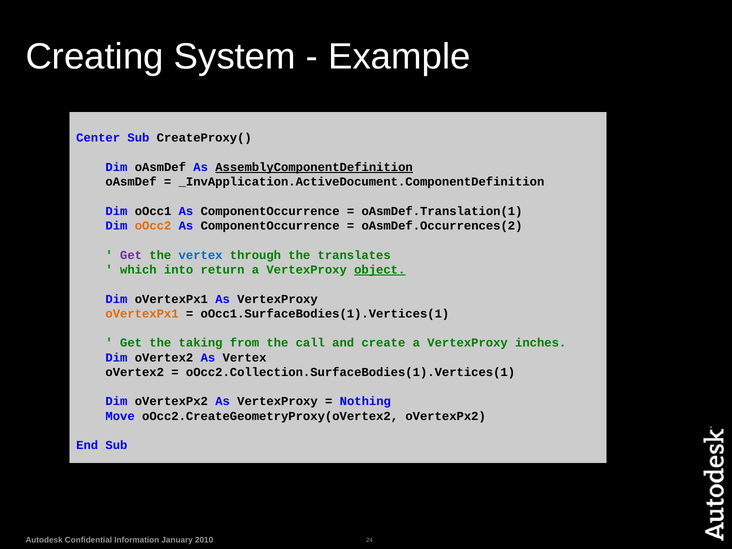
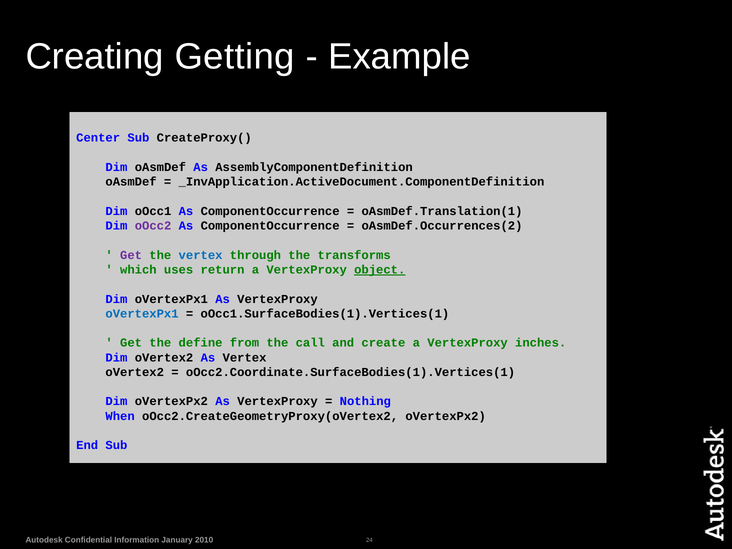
System: System -> Getting (235, 56)
AssemblyComponentDefinition underline: present -> none (314, 167)
oOcc2 colour: orange -> purple (153, 226)
translates: translates -> transforms (354, 255)
into: into -> uses (179, 270)
oVertexPx1 colour: orange -> blue (142, 314)
taking: taking -> define (201, 343)
oOcc2.Collection.SurfaceBodies(1).Vertices(1: oOcc2.Collection.SurfaceBodies(1).Vertices(1 -> oOcc2.Coordinate.SurfaceBodies(1).Vertices(1 (351, 372)
Move: Move -> When (120, 416)
